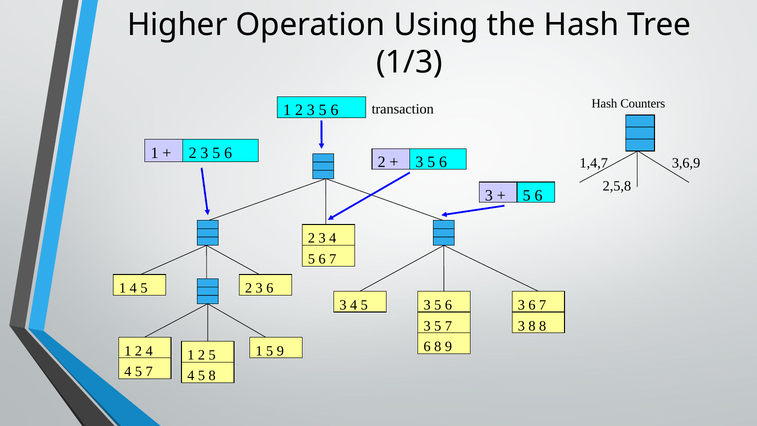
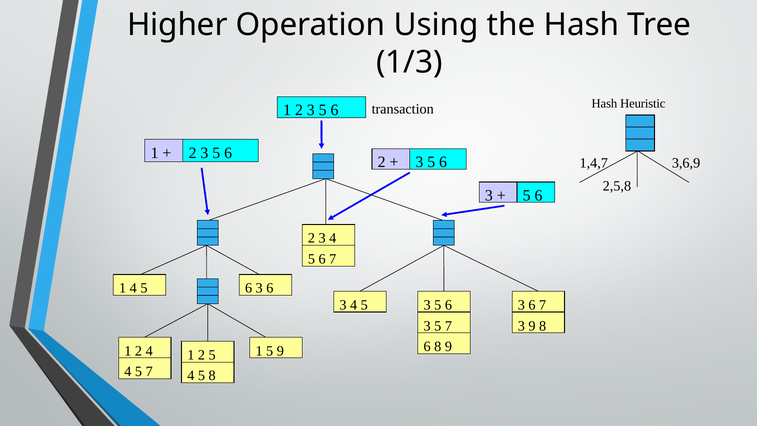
Counters: Counters -> Heuristic (643, 104)
1 4 5 2: 2 -> 6 (249, 288)
3 8: 8 -> 9 (532, 326)
